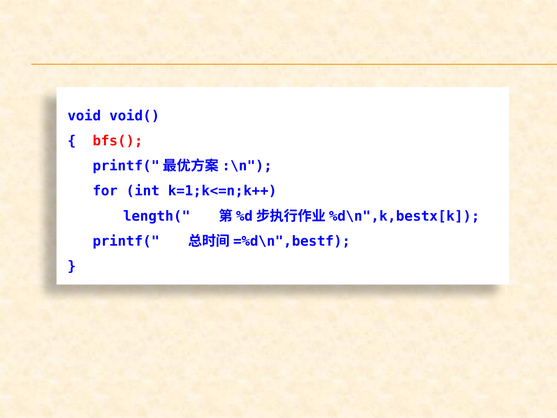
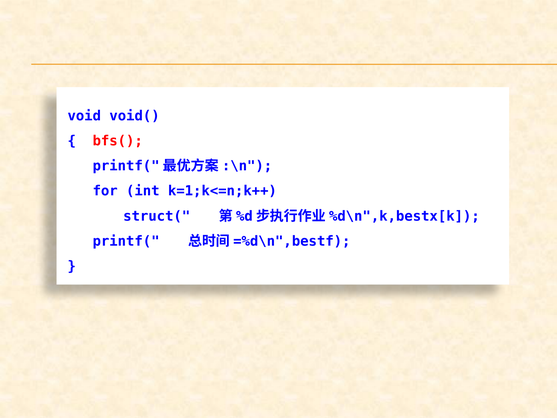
length(: length( -> struct( (157, 216)
